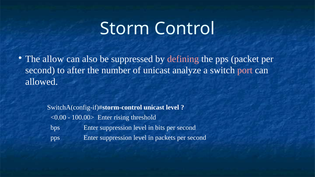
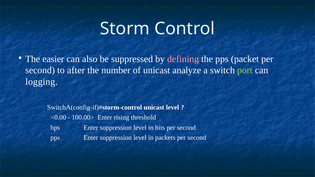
allow: allow -> easier (53, 59)
port colour: pink -> light green (245, 70)
allowed: allowed -> logging (41, 82)
